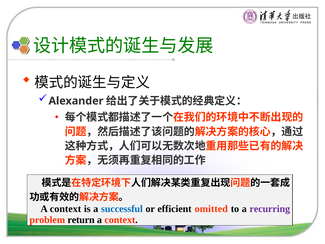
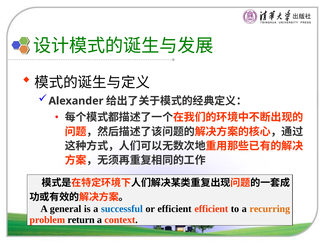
context: context -> general (66, 209)
efficient omitted: omitted -> efficient (211, 209)
recurring colour: purple -> orange (270, 209)
